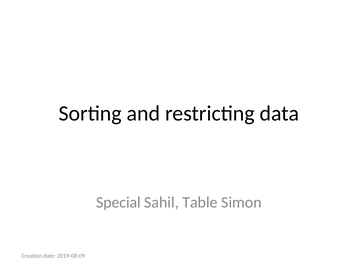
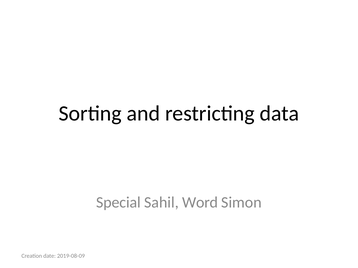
Table: Table -> Word (200, 203)
